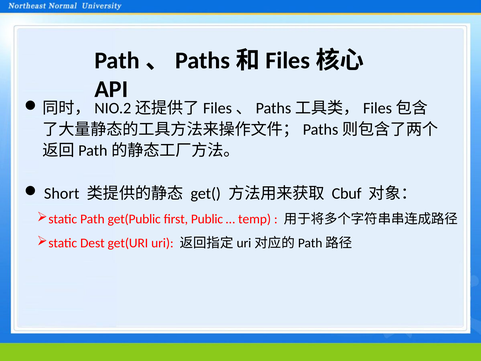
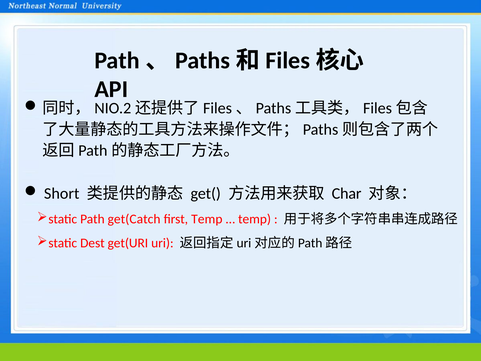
Cbuf: Cbuf -> Char (347, 194)
get(Public: get(Public -> get(Catch (134, 219)
first Public: Public -> Temp (207, 219)
